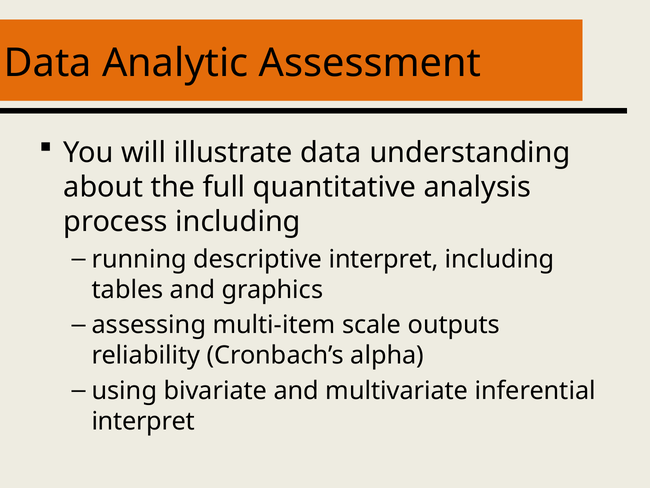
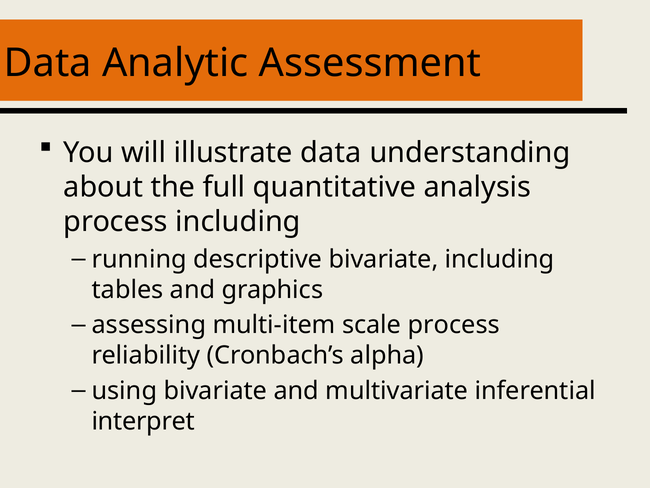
descriptive interpret: interpret -> bivariate (384, 259)
scale outputs: outputs -> process (454, 325)
